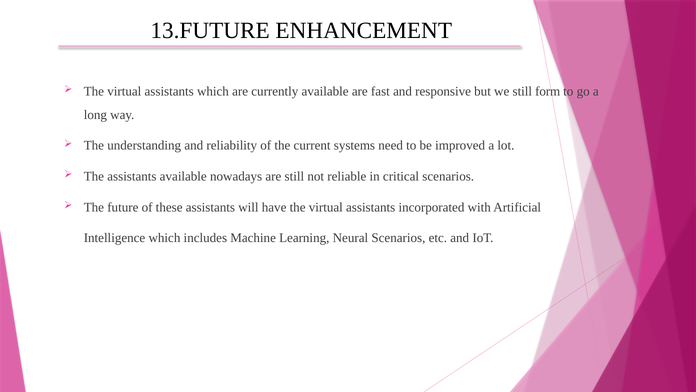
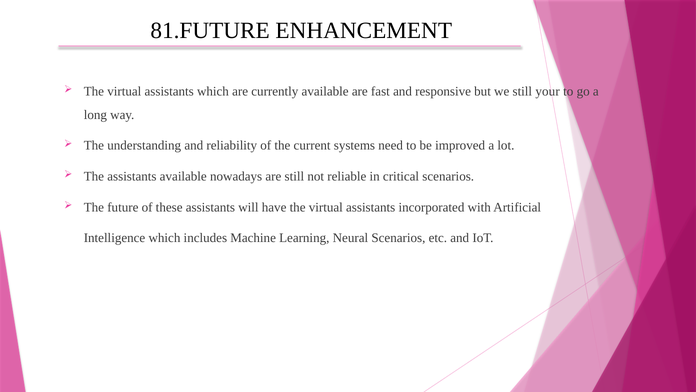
13.FUTURE: 13.FUTURE -> 81.FUTURE (210, 31)
form: form -> your (548, 91)
